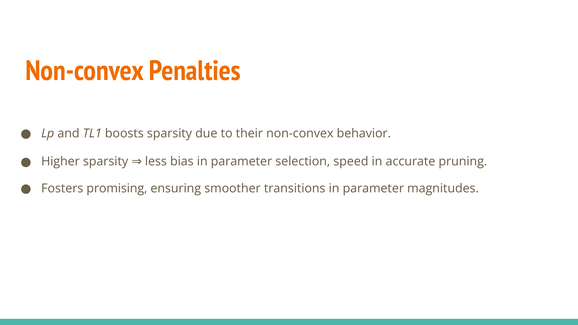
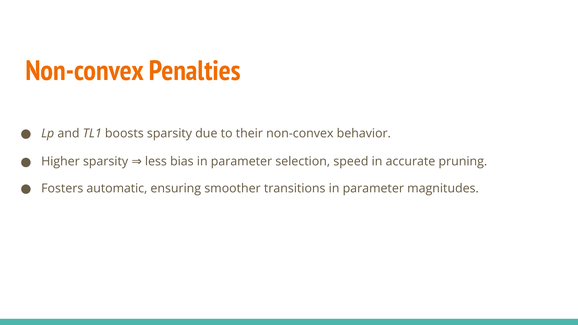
promising: promising -> automatic (117, 188)
